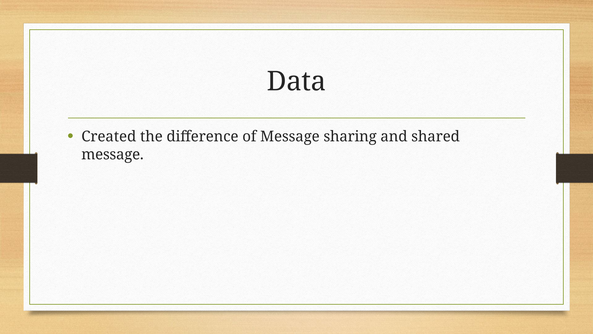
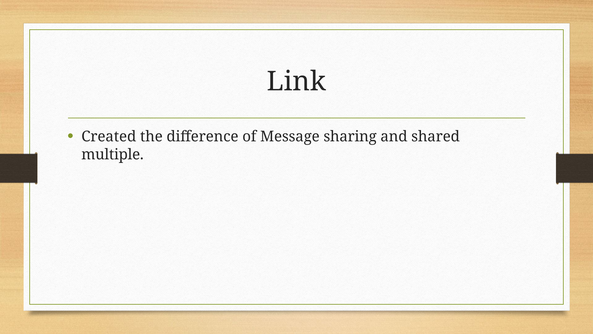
Data: Data -> Link (296, 81)
message: message -> multiple (113, 154)
